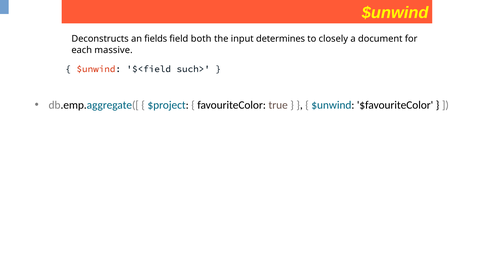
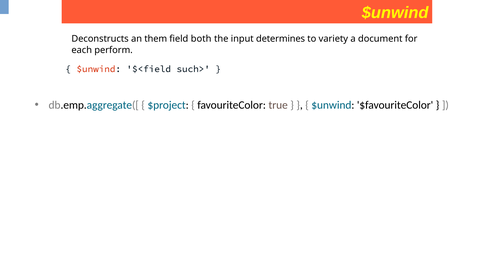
fields: fields -> them (156, 39)
closely: closely -> variety (333, 39)
massive: massive -> perform (114, 50)
